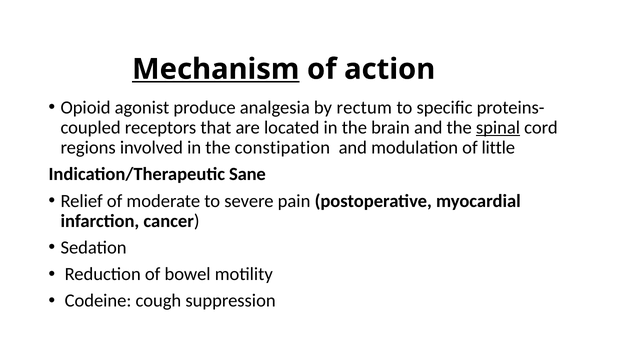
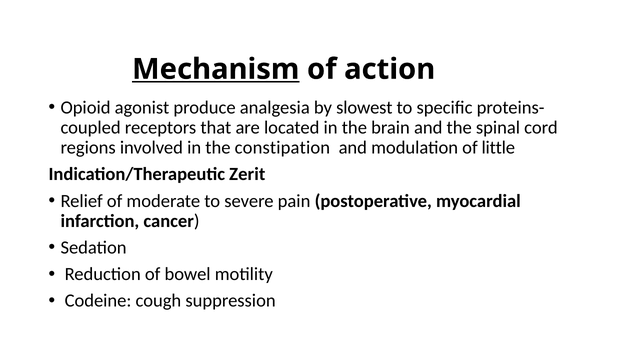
rectum: rectum -> slowest (364, 108)
spinal underline: present -> none (498, 128)
Sane: Sane -> Zerit (247, 174)
